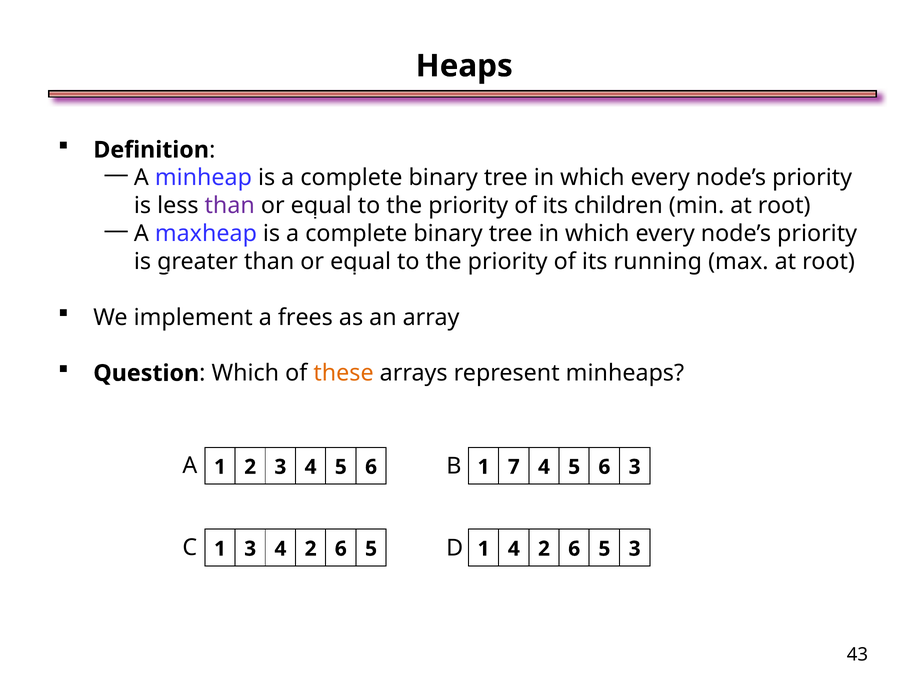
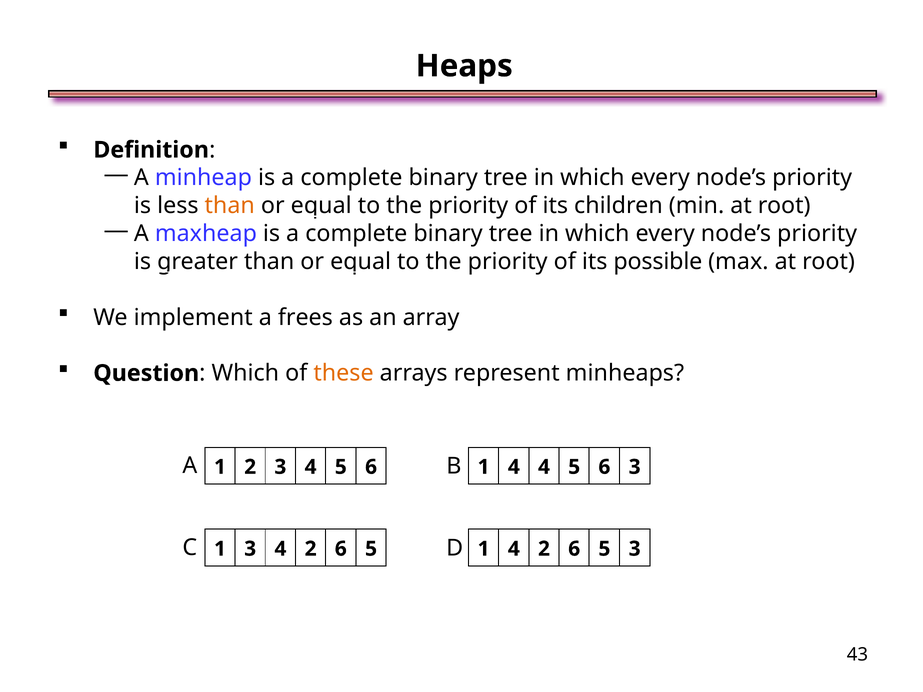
than colour: purple -> orange (230, 206)
running: running -> possible (658, 262)
7: 7 -> 4 (514, 467)
